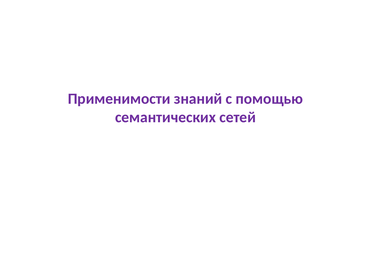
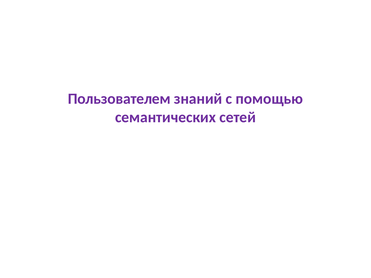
Применимости: Применимости -> Пользователем (119, 99)
